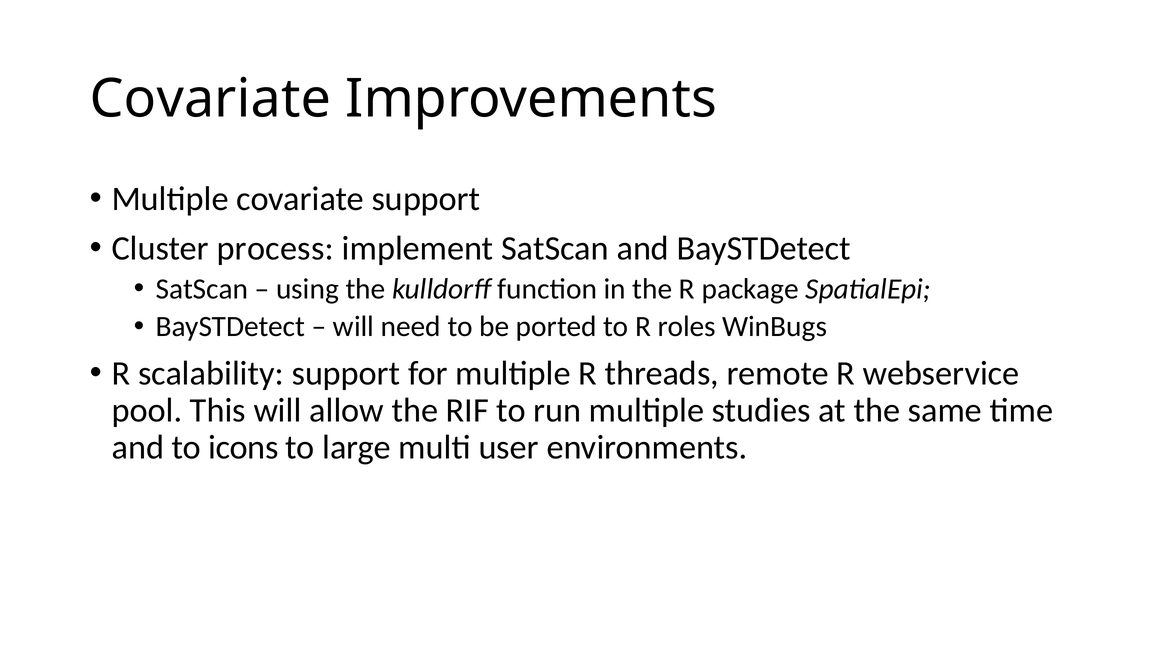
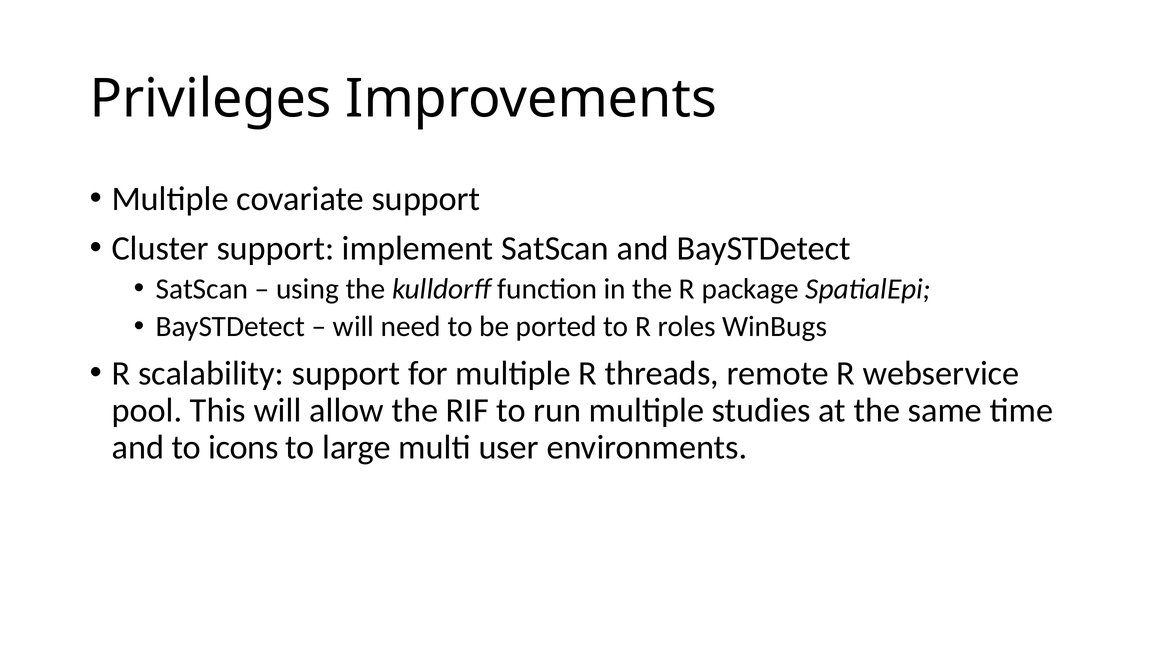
Covariate: Covariate -> Privileges (211, 99)
Cluster process: process -> support (275, 248)
